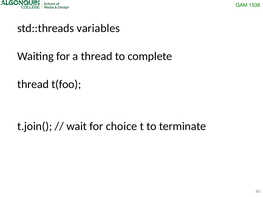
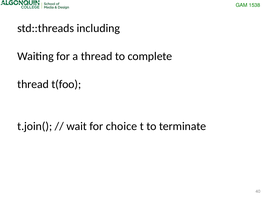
variables: variables -> including (98, 28)
